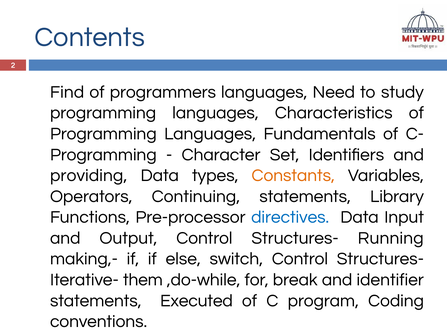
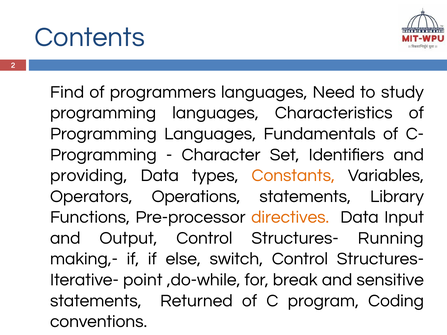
Continuing: Continuing -> Operations (196, 196)
directives colour: blue -> orange (290, 217)
them: them -> point (143, 280)
identifier: identifier -> sensitive (390, 280)
Executed: Executed -> Returned (196, 301)
